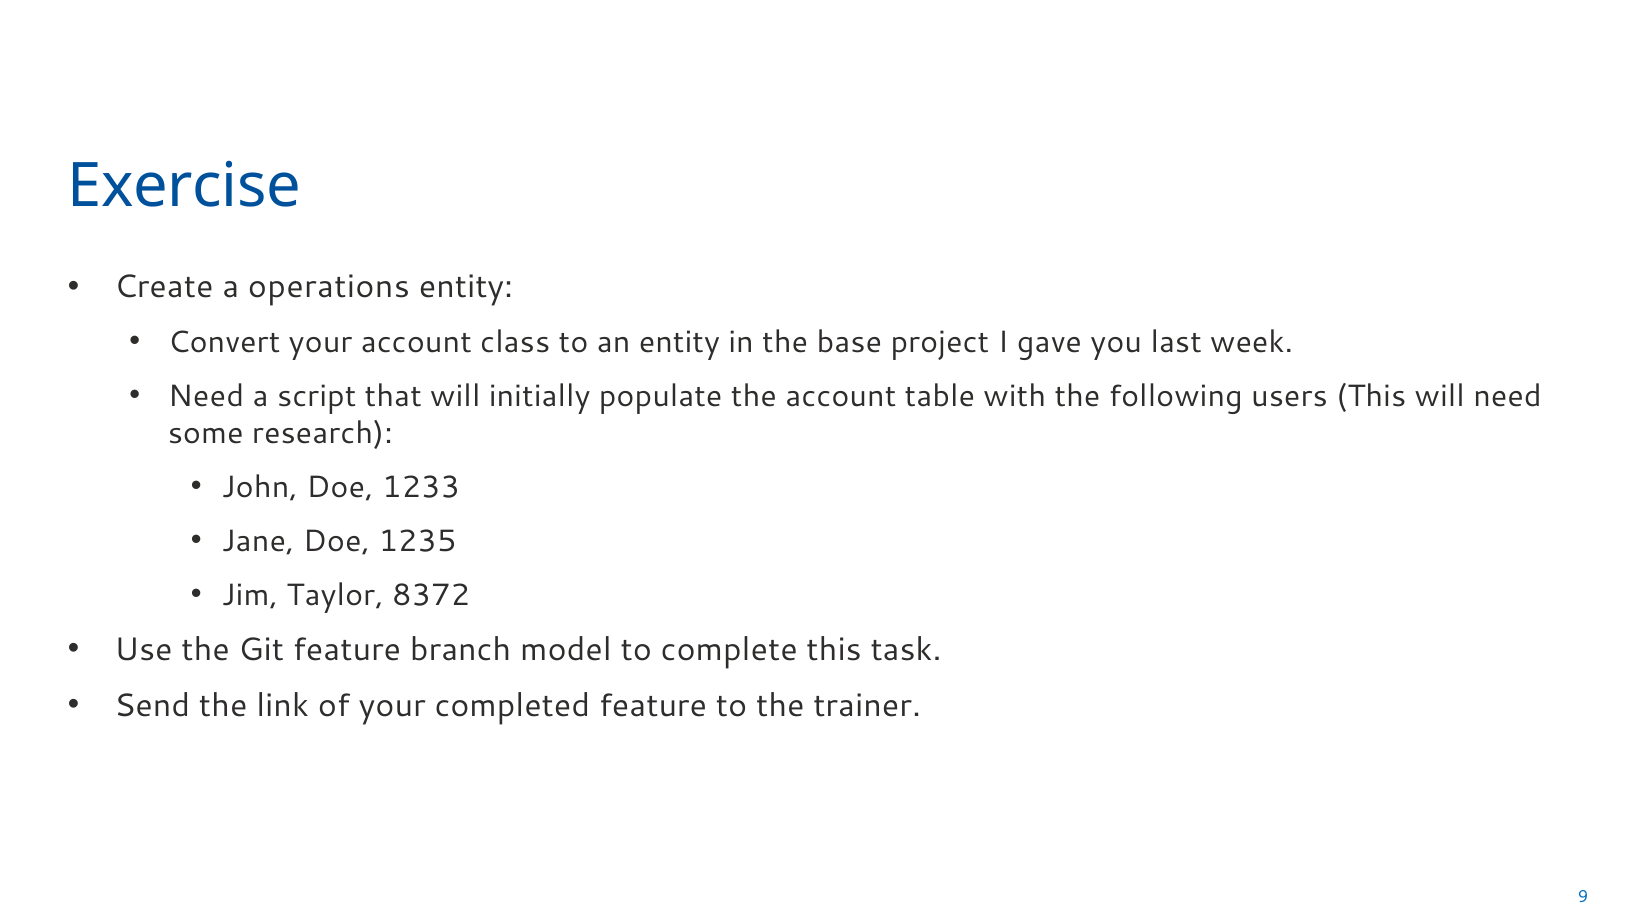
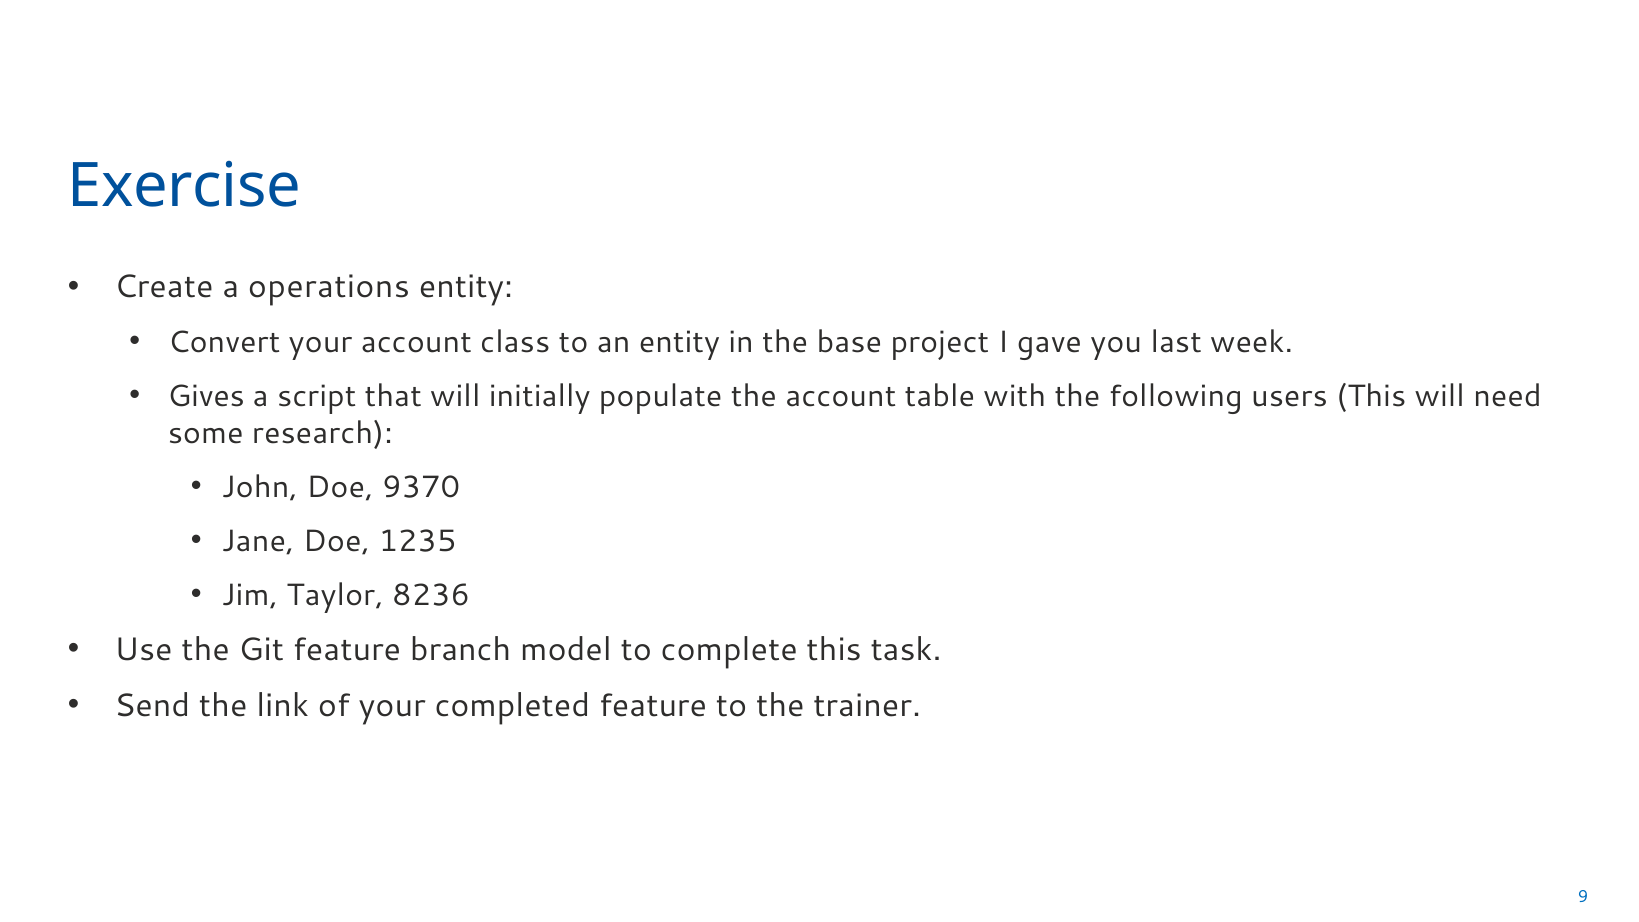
Need: Need -> Gives (206, 396)
1233: 1233 -> 9370 (421, 487)
8372: 8372 -> 8236 (431, 595)
